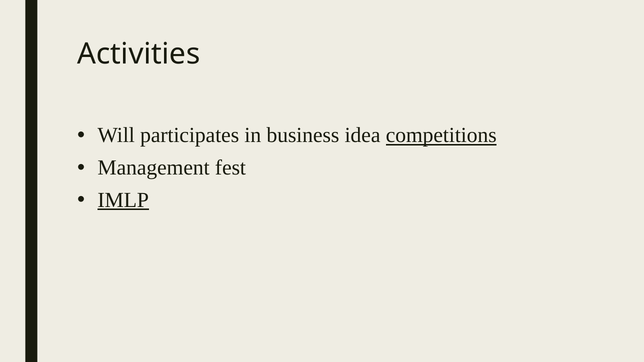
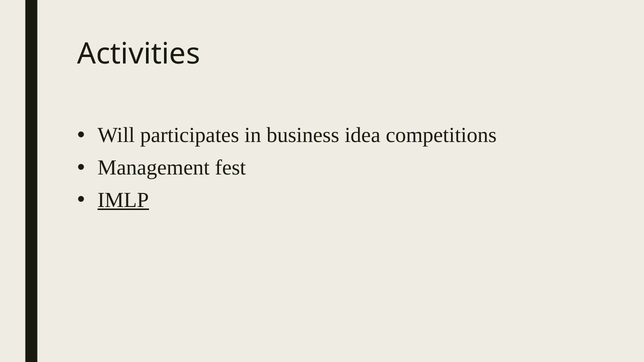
competitions underline: present -> none (441, 135)
